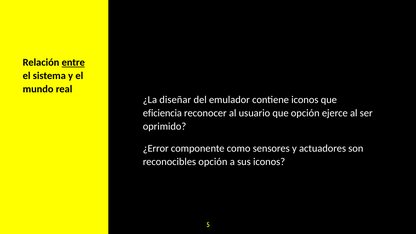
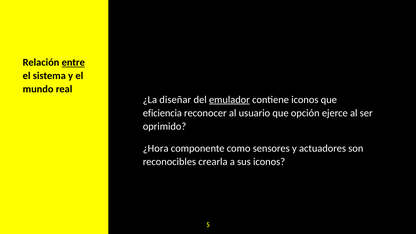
emulador underline: none -> present (229, 100)
¿Error: ¿Error -> ¿Hora (156, 148)
reconocibles opción: opción -> crearla (213, 162)
